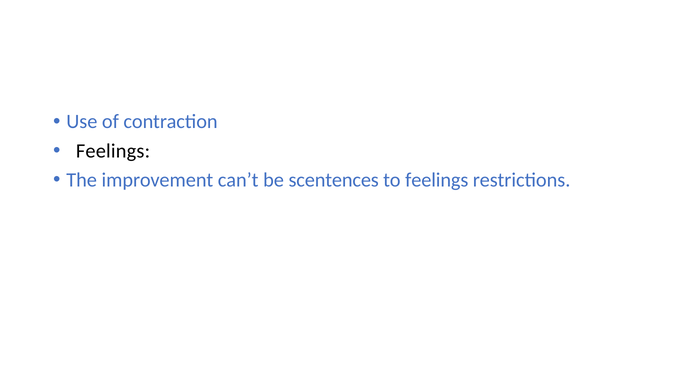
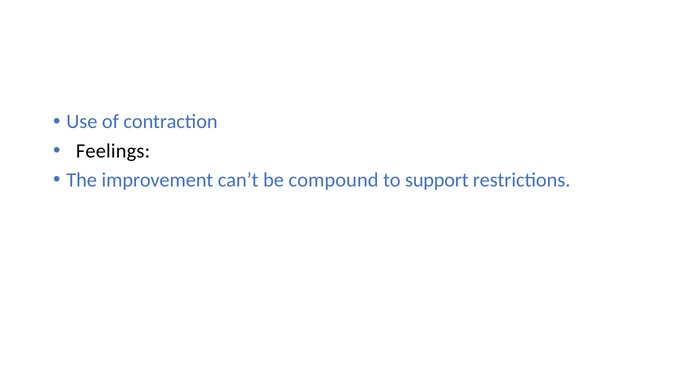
scentences: scentences -> compound (334, 180)
to feelings: feelings -> support (437, 180)
